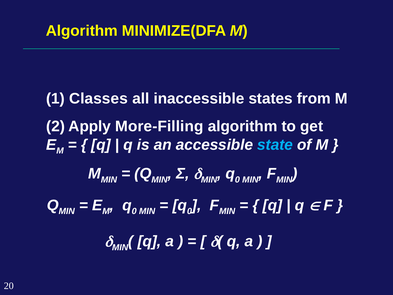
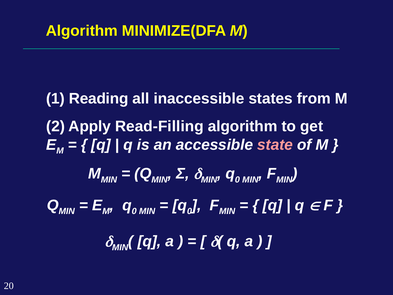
Classes: Classes -> Reading (99, 98)
More-Filling: More-Filling -> Read-Filling (159, 126)
state colour: light blue -> pink (275, 145)
